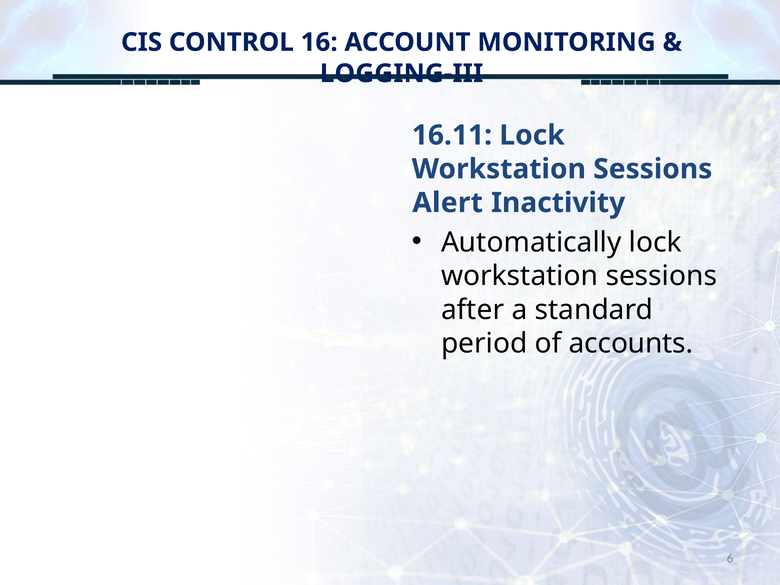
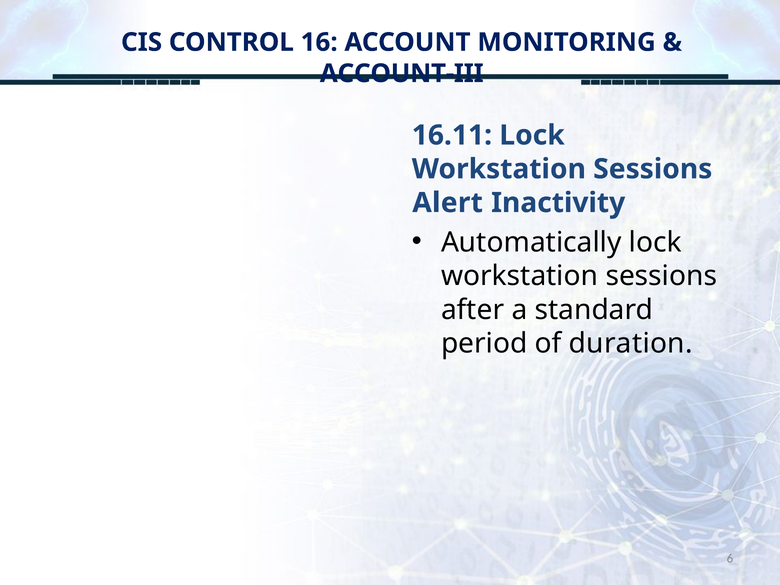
LOGGING-III: LOGGING-III -> ACCOUNT-III (402, 73)
accounts: accounts -> duration (631, 344)
